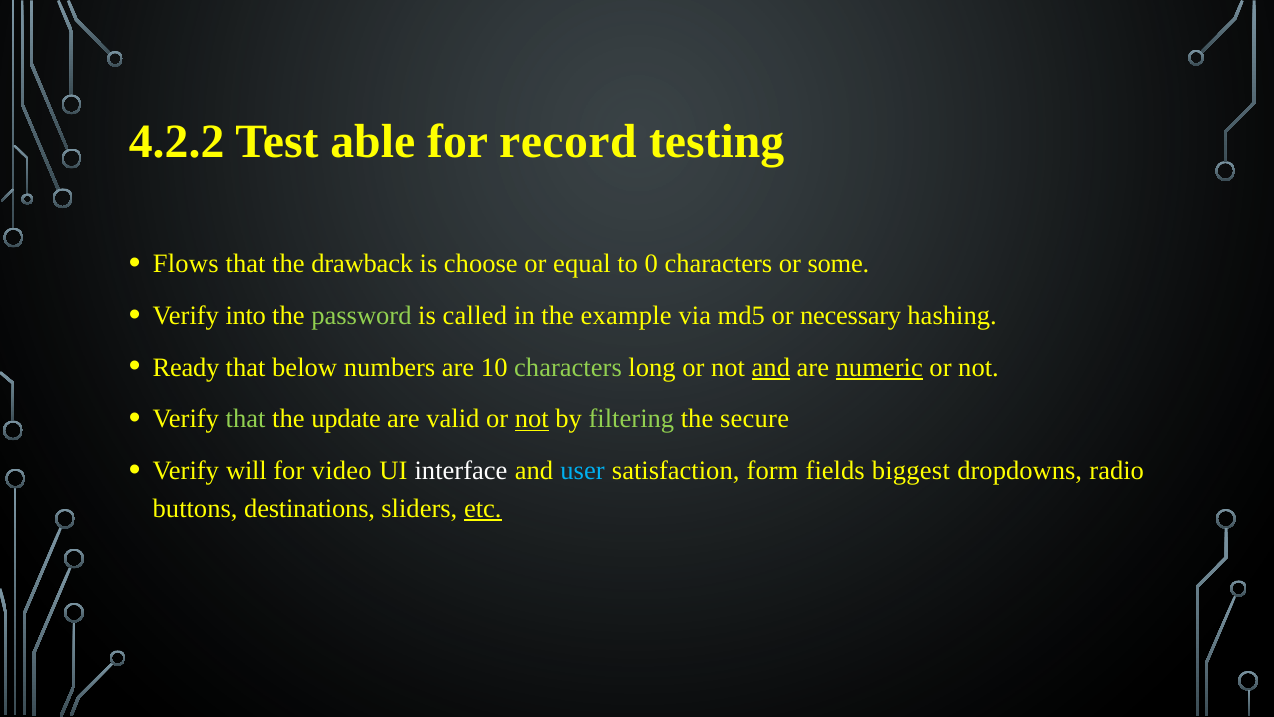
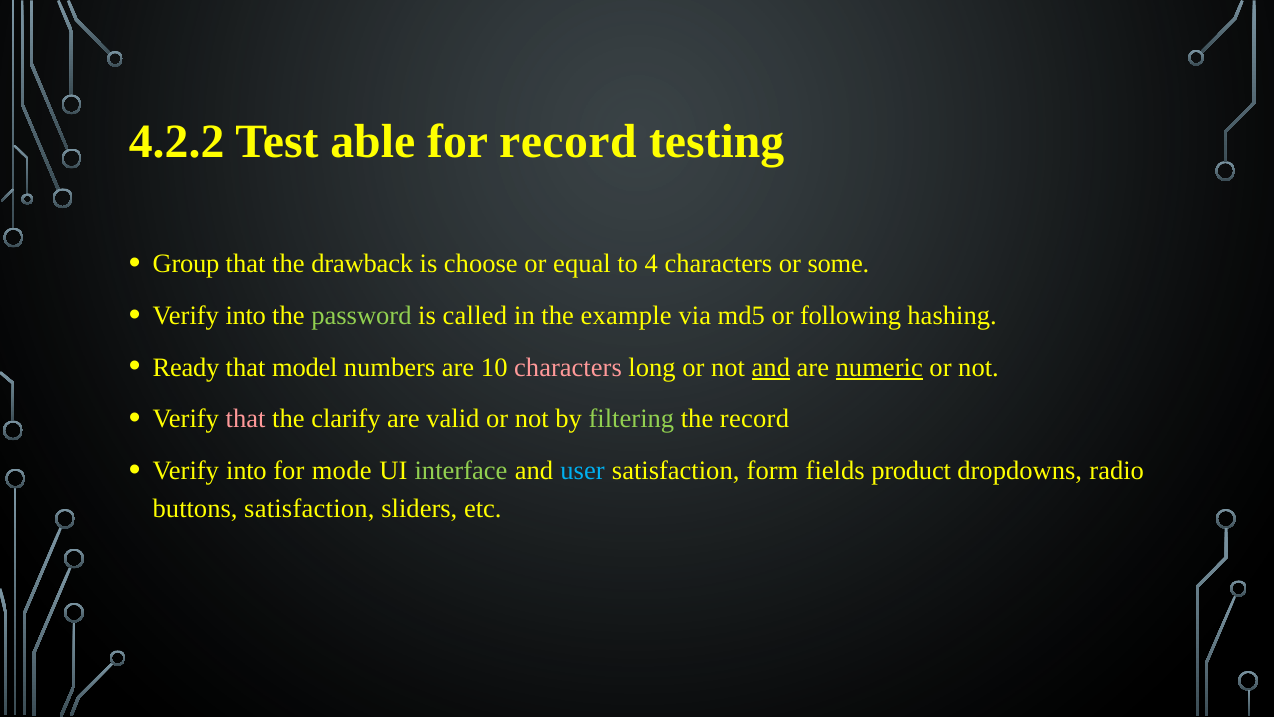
Flows: Flows -> Group (186, 264)
0: 0 -> 4 (651, 264)
necessary: necessary -> following (851, 316)
below: below -> model (305, 367)
characters colour: light green -> pink (568, 367)
that colour: light green -> pink (246, 419)
update: update -> clarify (346, 419)
not underline: present -> none (532, 419)
the secure: secure -> record (755, 419)
will: will -> into (246, 470)
video: video -> mode (342, 470)
interface colour: white -> light green (461, 470)
biggest: biggest -> product (911, 470)
buttons destinations: destinations -> satisfaction (309, 508)
etc underline: present -> none (483, 508)
